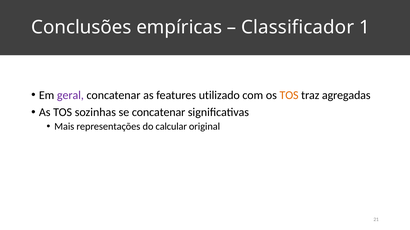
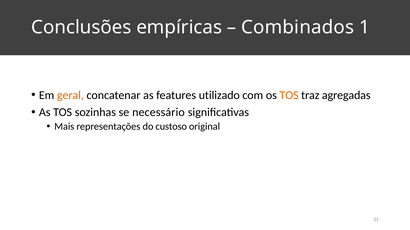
Classificador: Classificador -> Combinados (298, 27)
geral colour: purple -> orange (70, 95)
se concatenar: concatenar -> necessário (158, 113)
calcular: calcular -> custoso (171, 127)
